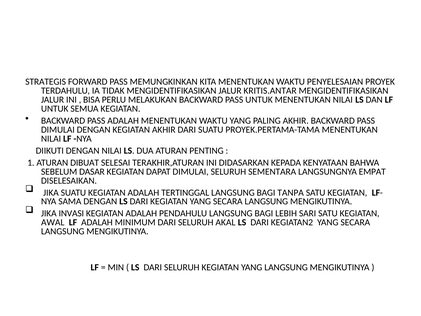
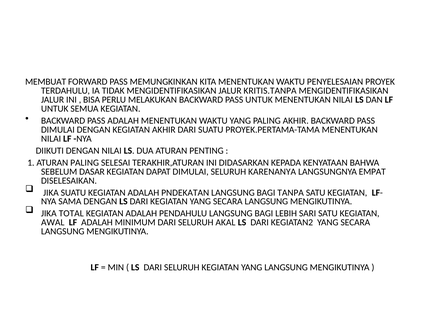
STRATEGIS: STRATEGIS -> MEMBUAT (46, 82)
KRITIS.ANTAR: KRITIS.ANTAR -> KRITIS.TANPA (270, 91)
ATURAN DIBUAT: DIBUAT -> PALING (85, 162)
SEMENTARA: SEMENTARA -> KARENANYA (272, 171)
TERTINGGAL: TERTINGGAL -> PNDEKATAN (185, 192)
INVASI: INVASI -> TOTAL (71, 213)
